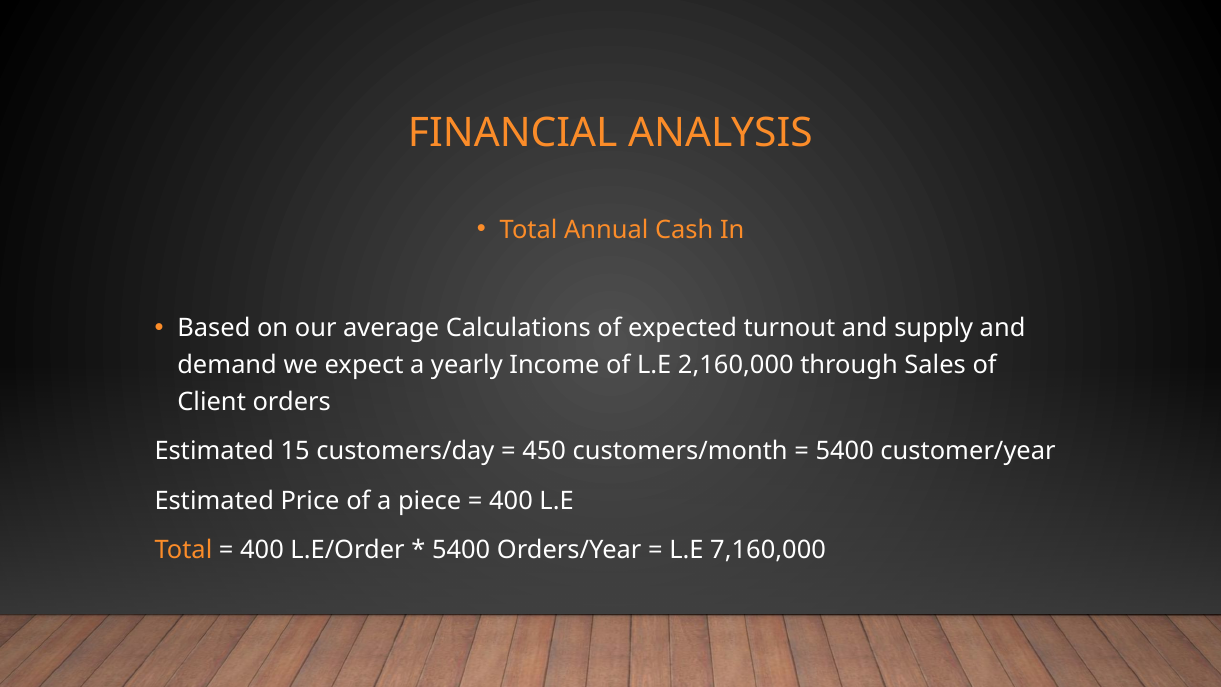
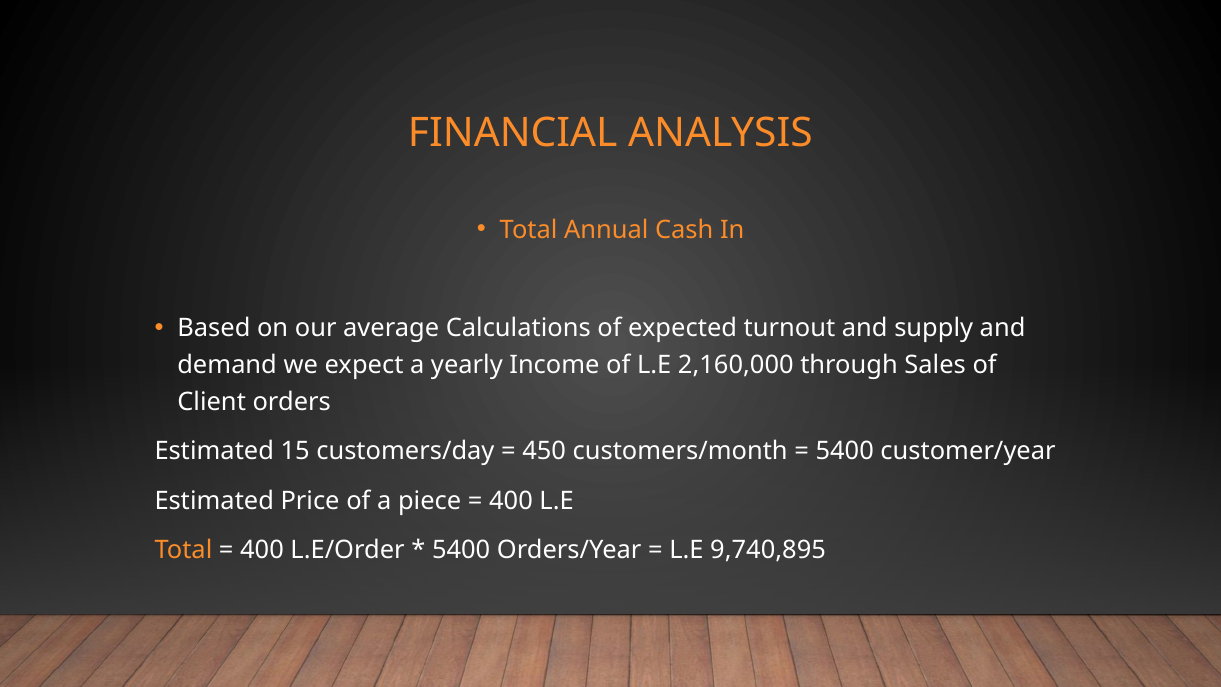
7,160,000: 7,160,000 -> 9,740,895 (768, 550)
